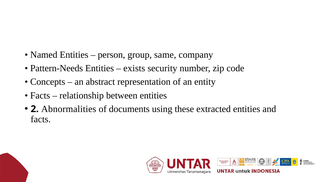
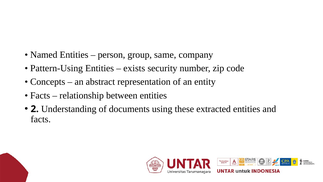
Pattern-Needs: Pattern-Needs -> Pattern-Using (57, 68)
Abnormalities: Abnormalities -> Understanding (69, 109)
